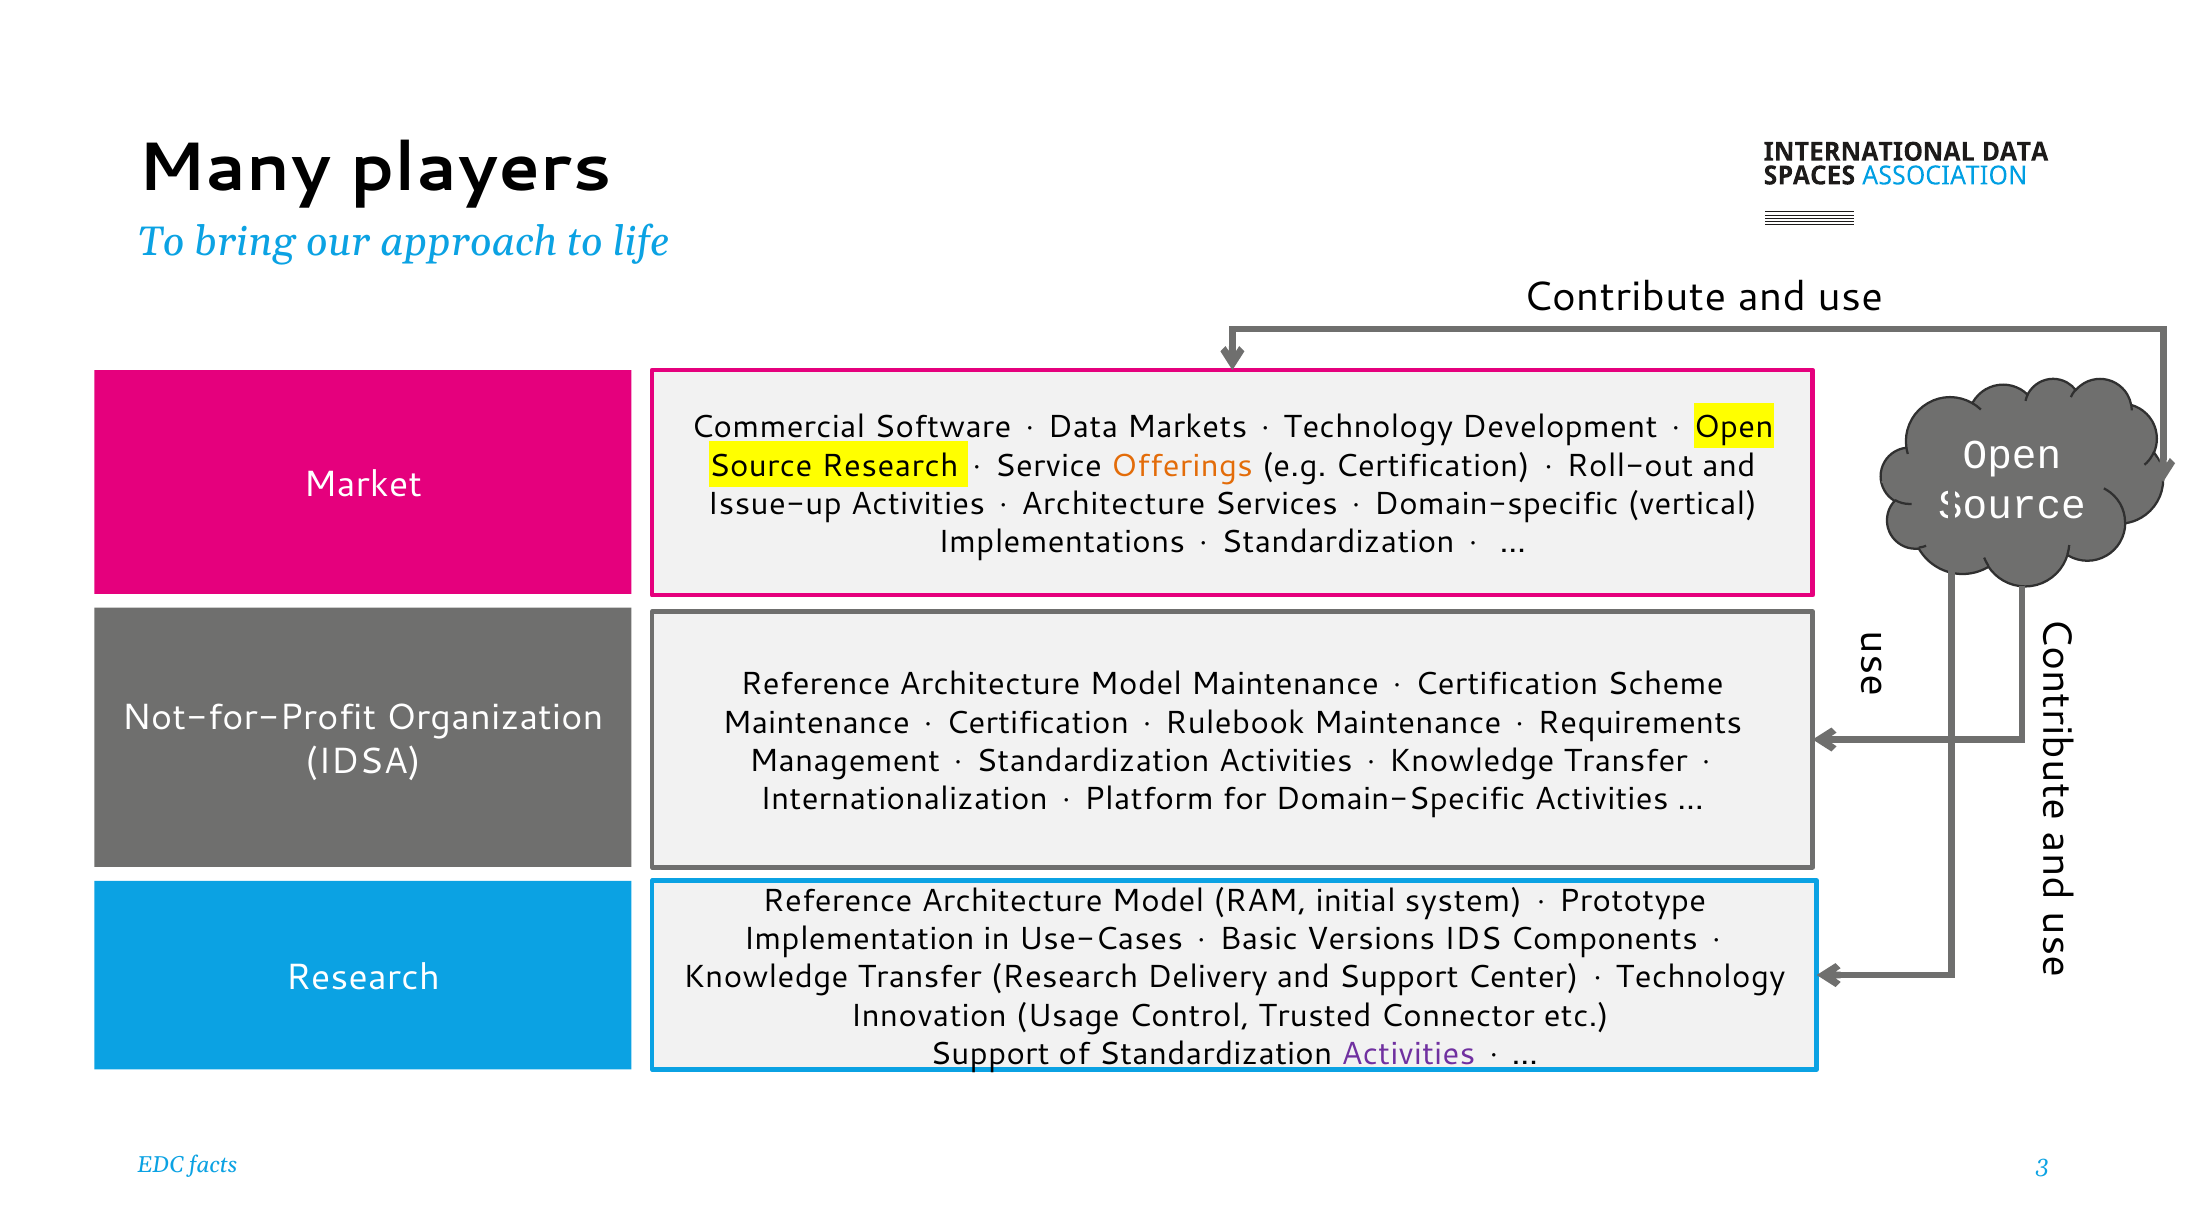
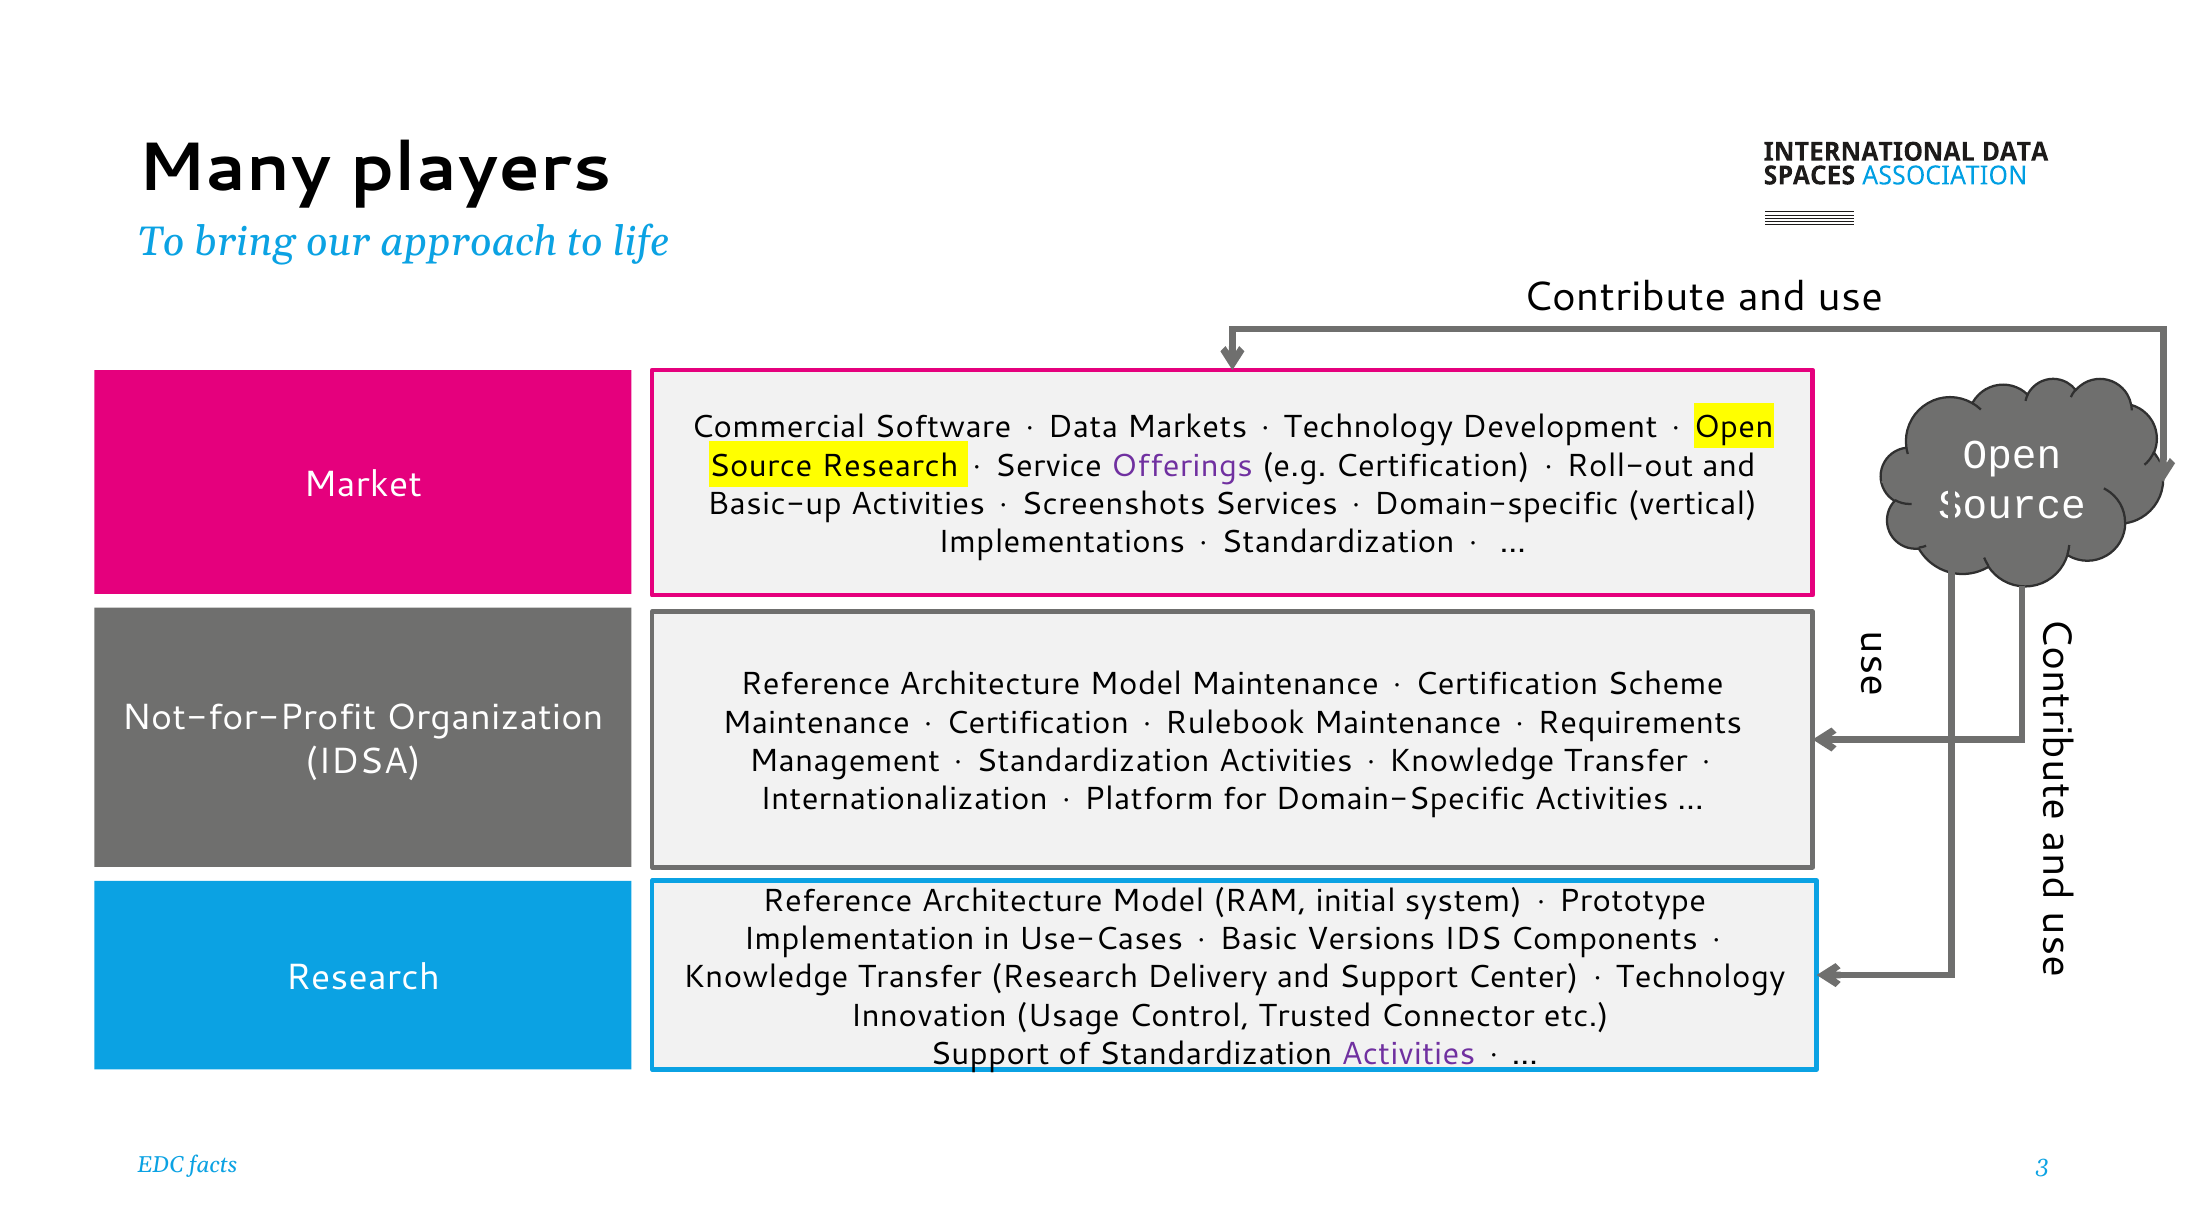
Offerings colour: orange -> purple (1182, 466)
Issue-up: Issue-up -> Basic-up (774, 504)
Architecture: Architecture -> Screenshots (1113, 504)
